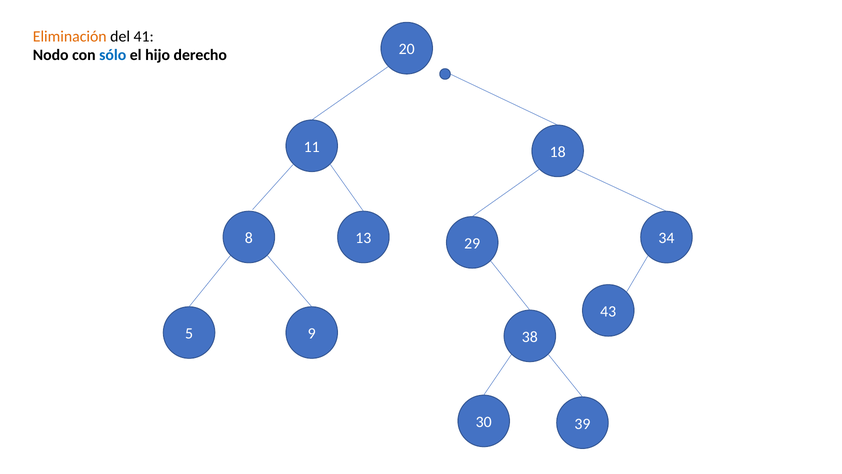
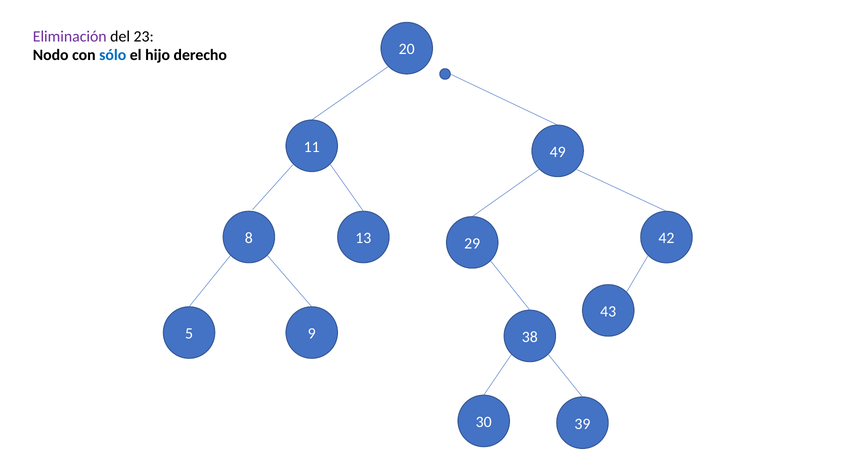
Eliminación colour: orange -> purple (70, 36)
41: 41 -> 23 (144, 36)
18: 18 -> 49 (558, 152)
34: 34 -> 42 (666, 238)
